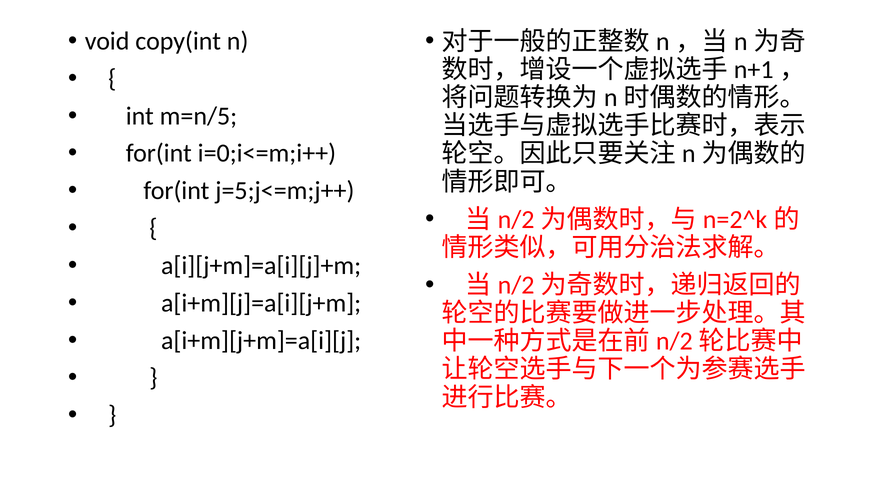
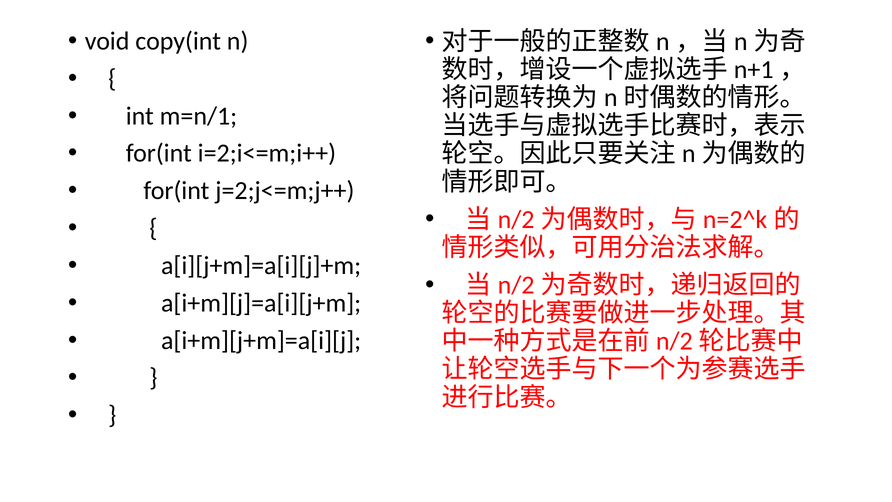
m=n/5: m=n/5 -> m=n/1 (198, 116)
i=0;i<=m;i++: i=0;i<=m;i++ -> i=2;i<=m;i++ (267, 153)
j=5;j<=m;j++: j=5;j<=m;j++ -> j=2;j<=m;j++ (285, 191)
